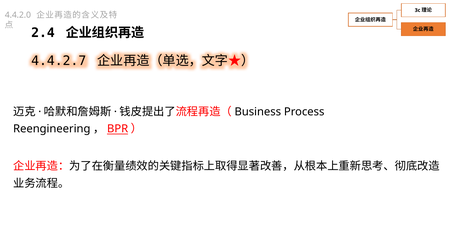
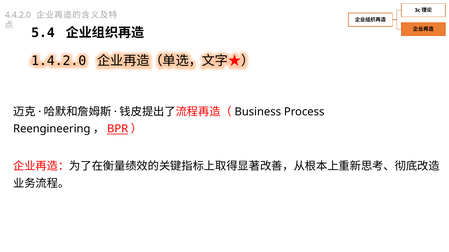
2.4: 2.4 -> 5.4 (43, 33)
4.4.2.7: 4.4.2.7 -> 1.4.2.0 (59, 61)
